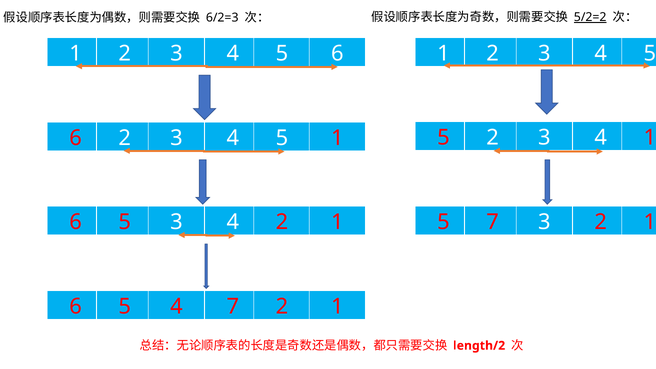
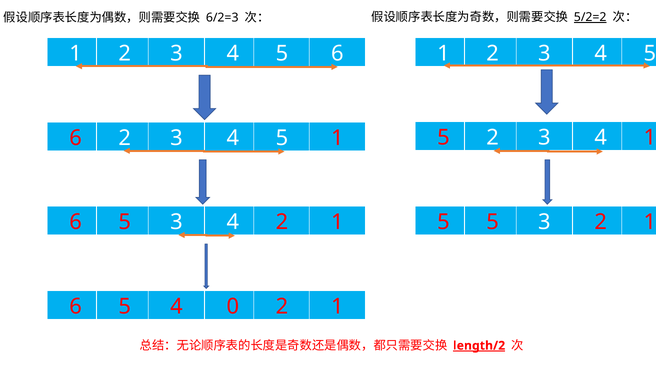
5 7: 7 -> 5 (493, 222)
4 7: 7 -> 0 (233, 306)
length/2 underline: none -> present (479, 346)
